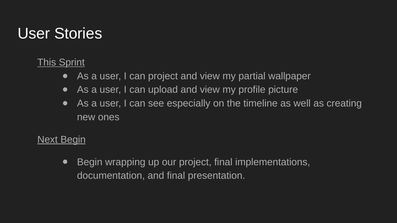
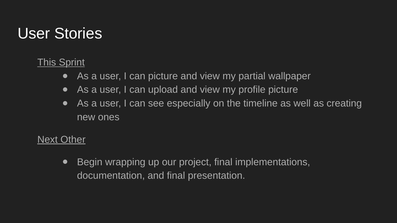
can project: project -> picture (163, 76)
Next Begin: Begin -> Other (73, 140)
